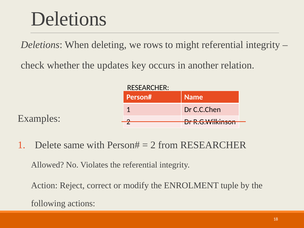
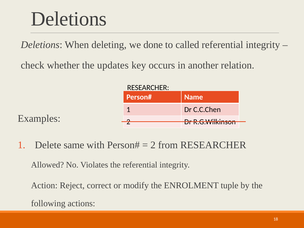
rows: rows -> done (153, 45)
might: might -> called (187, 45)
